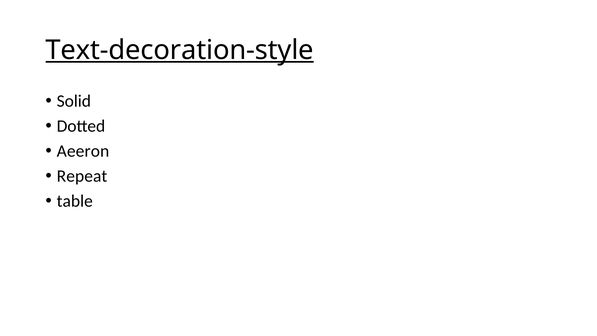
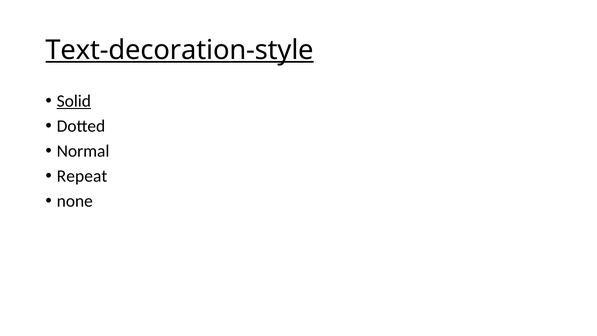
Solid underline: none -> present (74, 101)
Aeeron: Aeeron -> Normal (83, 151)
table: table -> none (75, 201)
